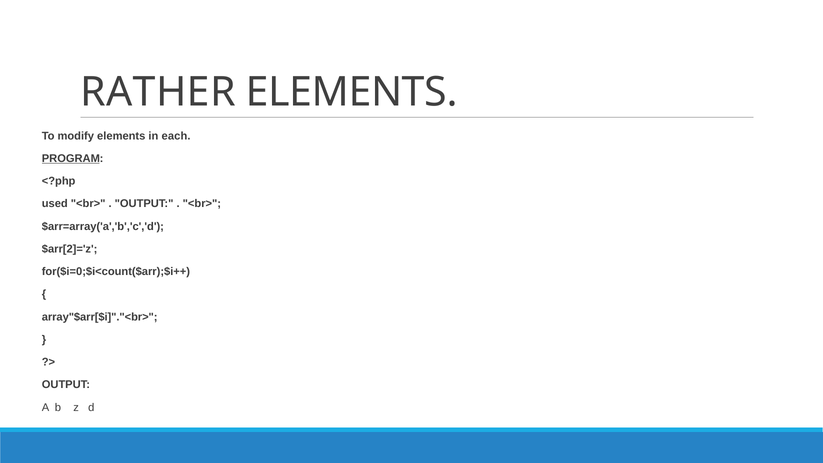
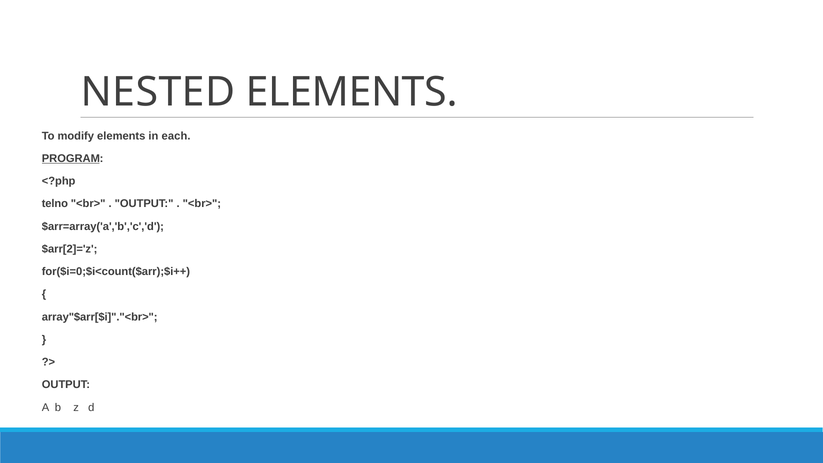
RATHER: RATHER -> NESTED (158, 92)
used: used -> telno (55, 204)
